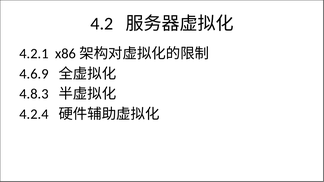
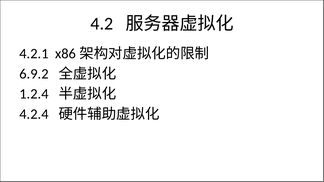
4.6.9: 4.6.9 -> 6.9.2 (34, 74)
4.8.3: 4.8.3 -> 1.2.4 (34, 94)
